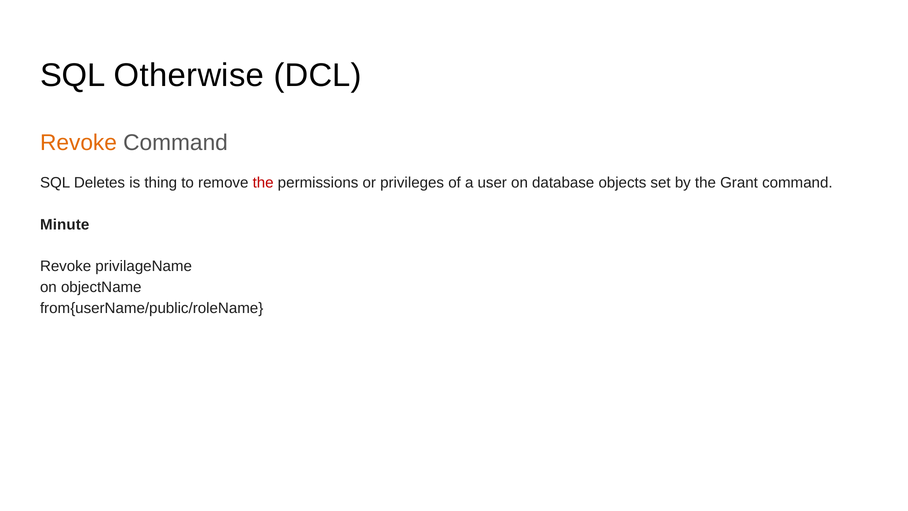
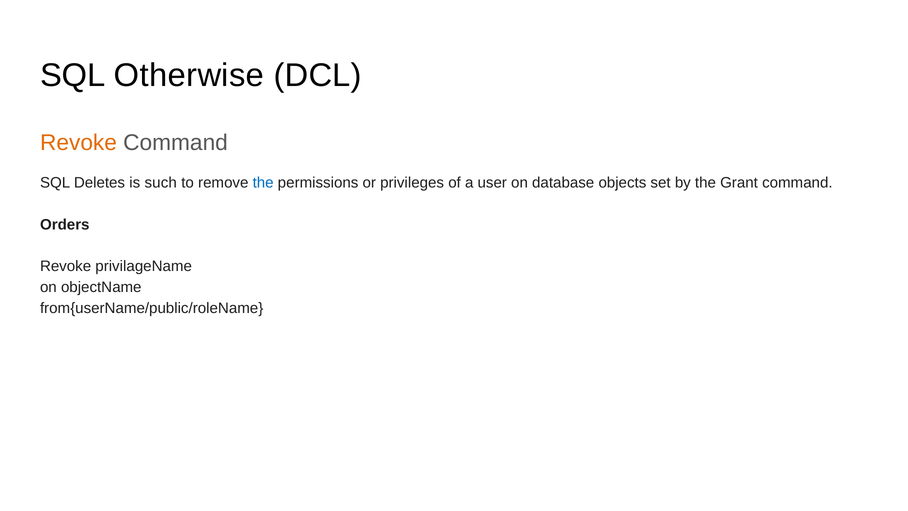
thing: thing -> such (161, 183)
the colour: red -> blue (263, 183)
Minute: Minute -> Orders (65, 225)
